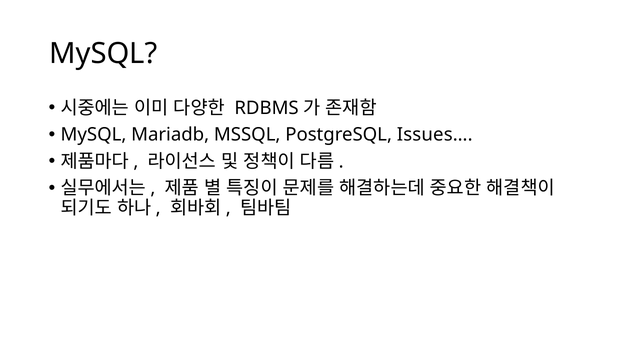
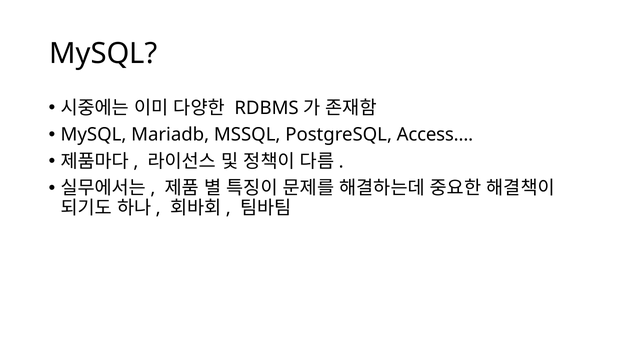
Issues…: Issues… -> Access… (435, 135)
